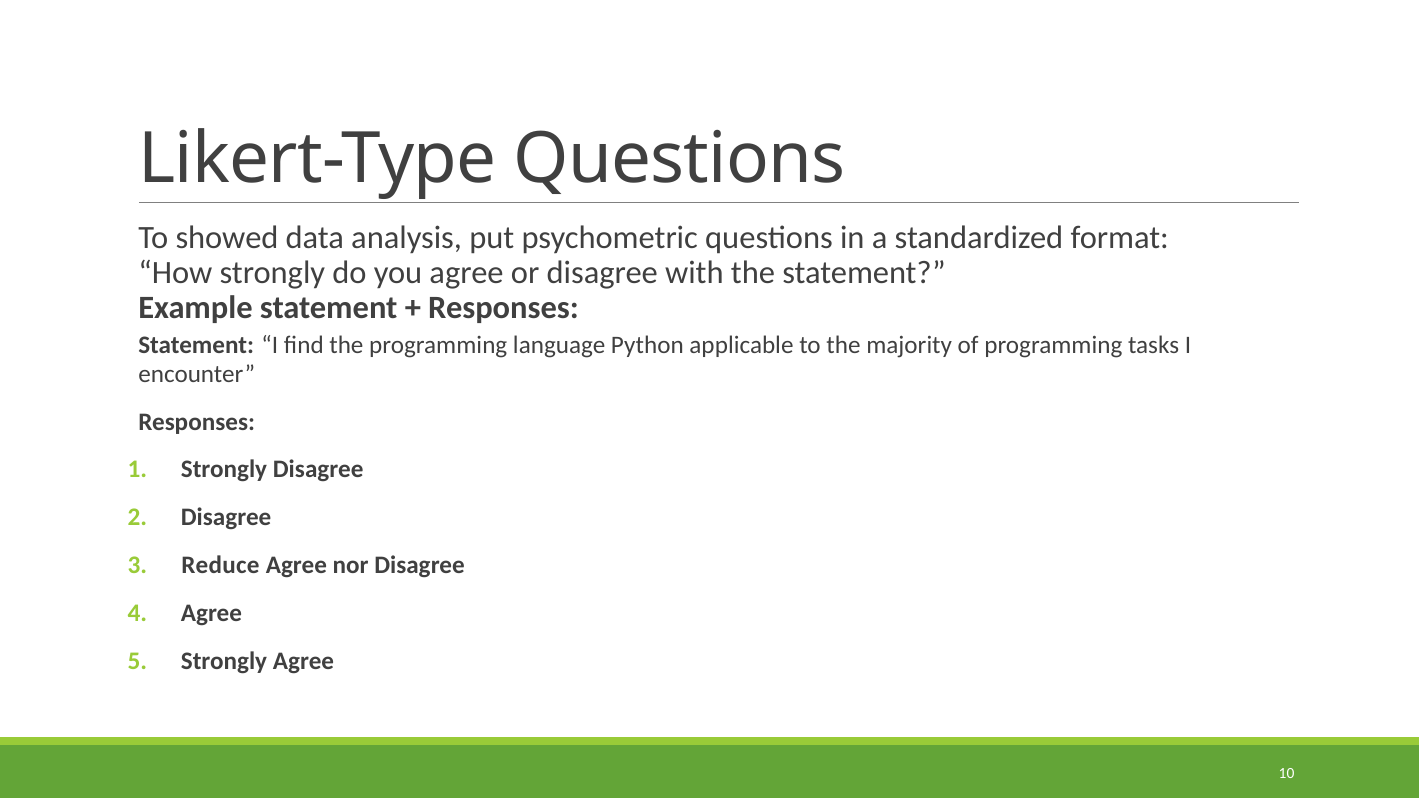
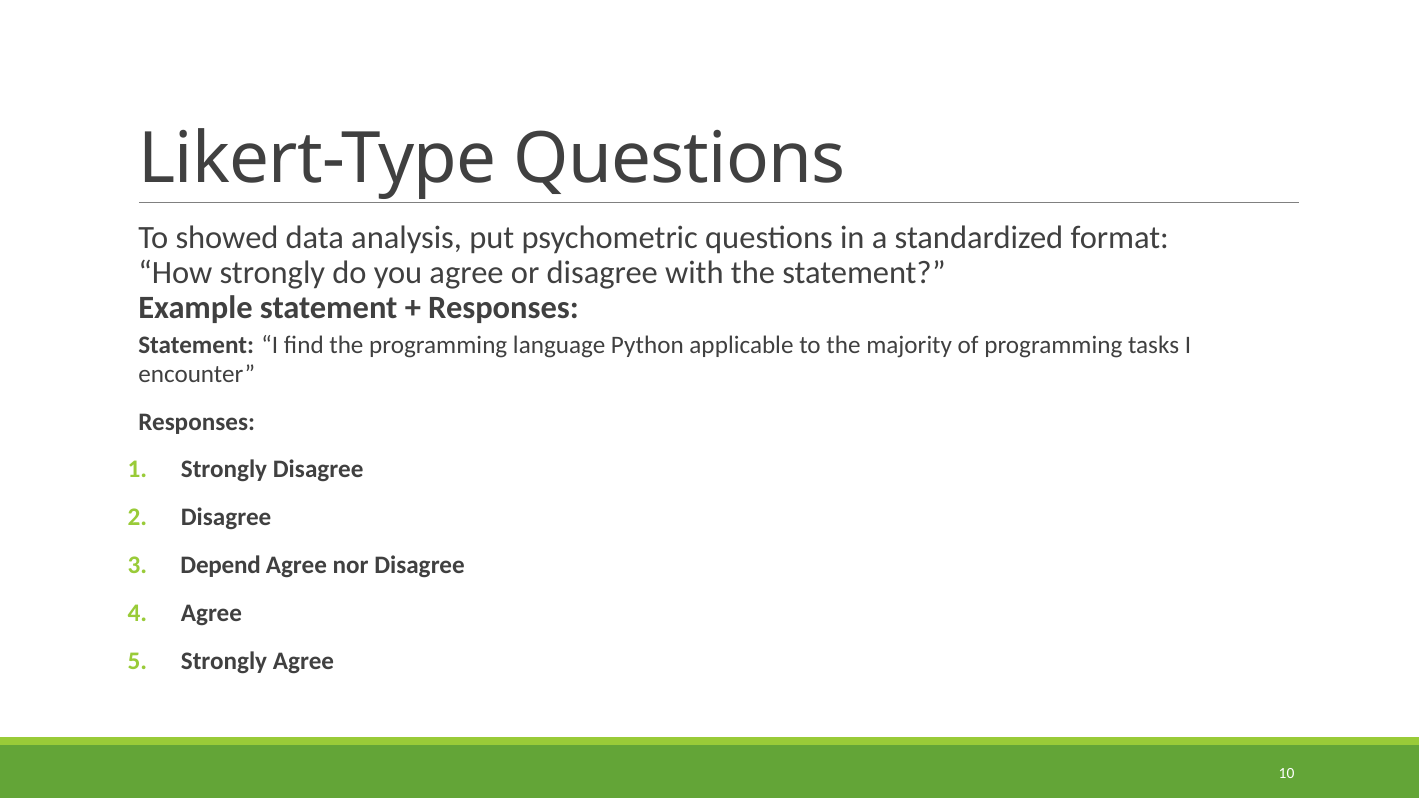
Reduce: Reduce -> Depend (221, 565)
